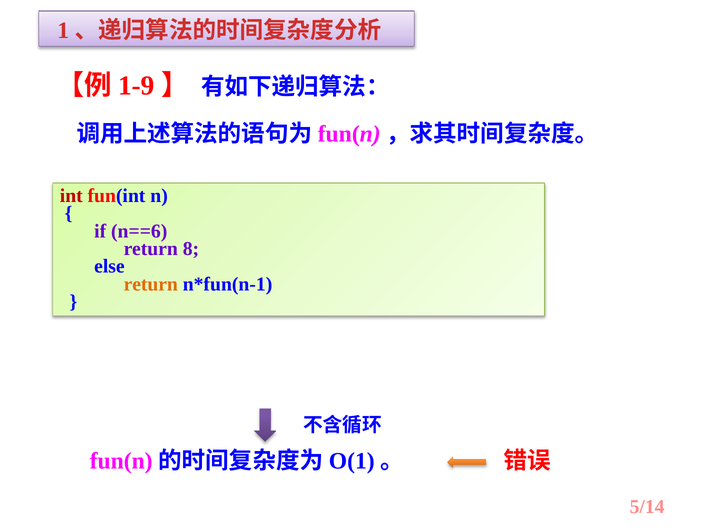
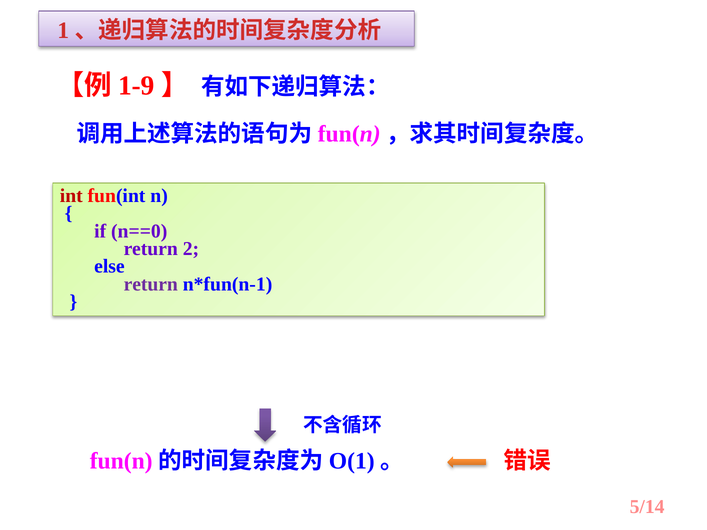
n==6: n==6 -> n==0 (139, 231)
8: 8 -> 2 (191, 249)
return colour: orange -> purple (151, 284)
